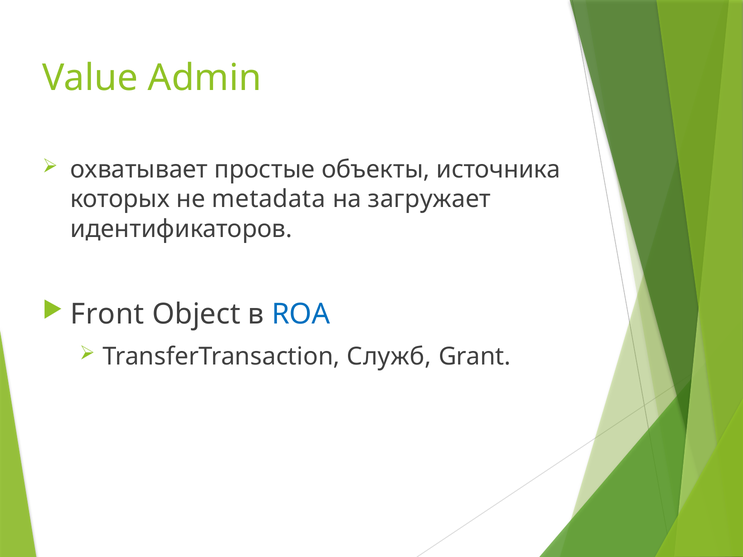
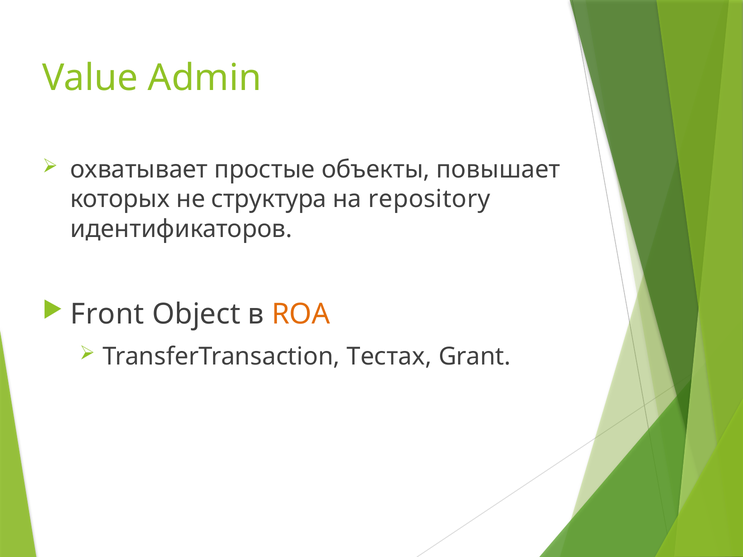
источника: источника -> повышает (498, 170)
metadata: metadata -> структура (269, 199)
загружает: загружает -> repository (429, 199)
ROA colour: blue -> orange (301, 314)
Служб: Служб -> Тестах (389, 357)
